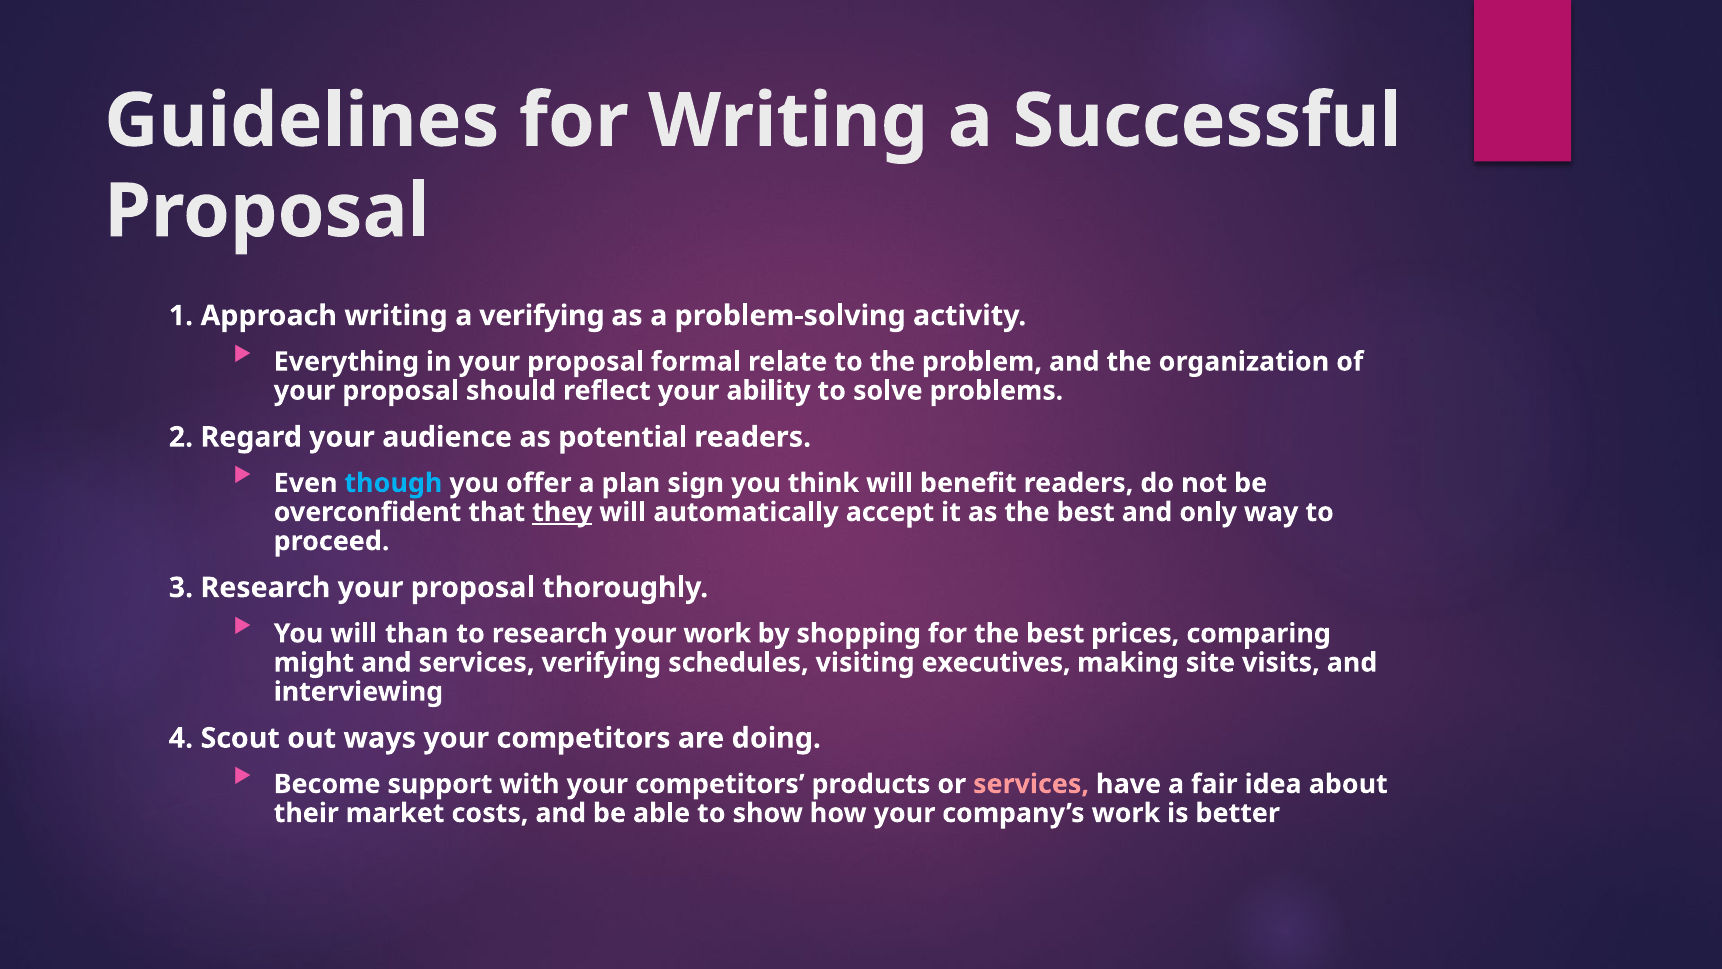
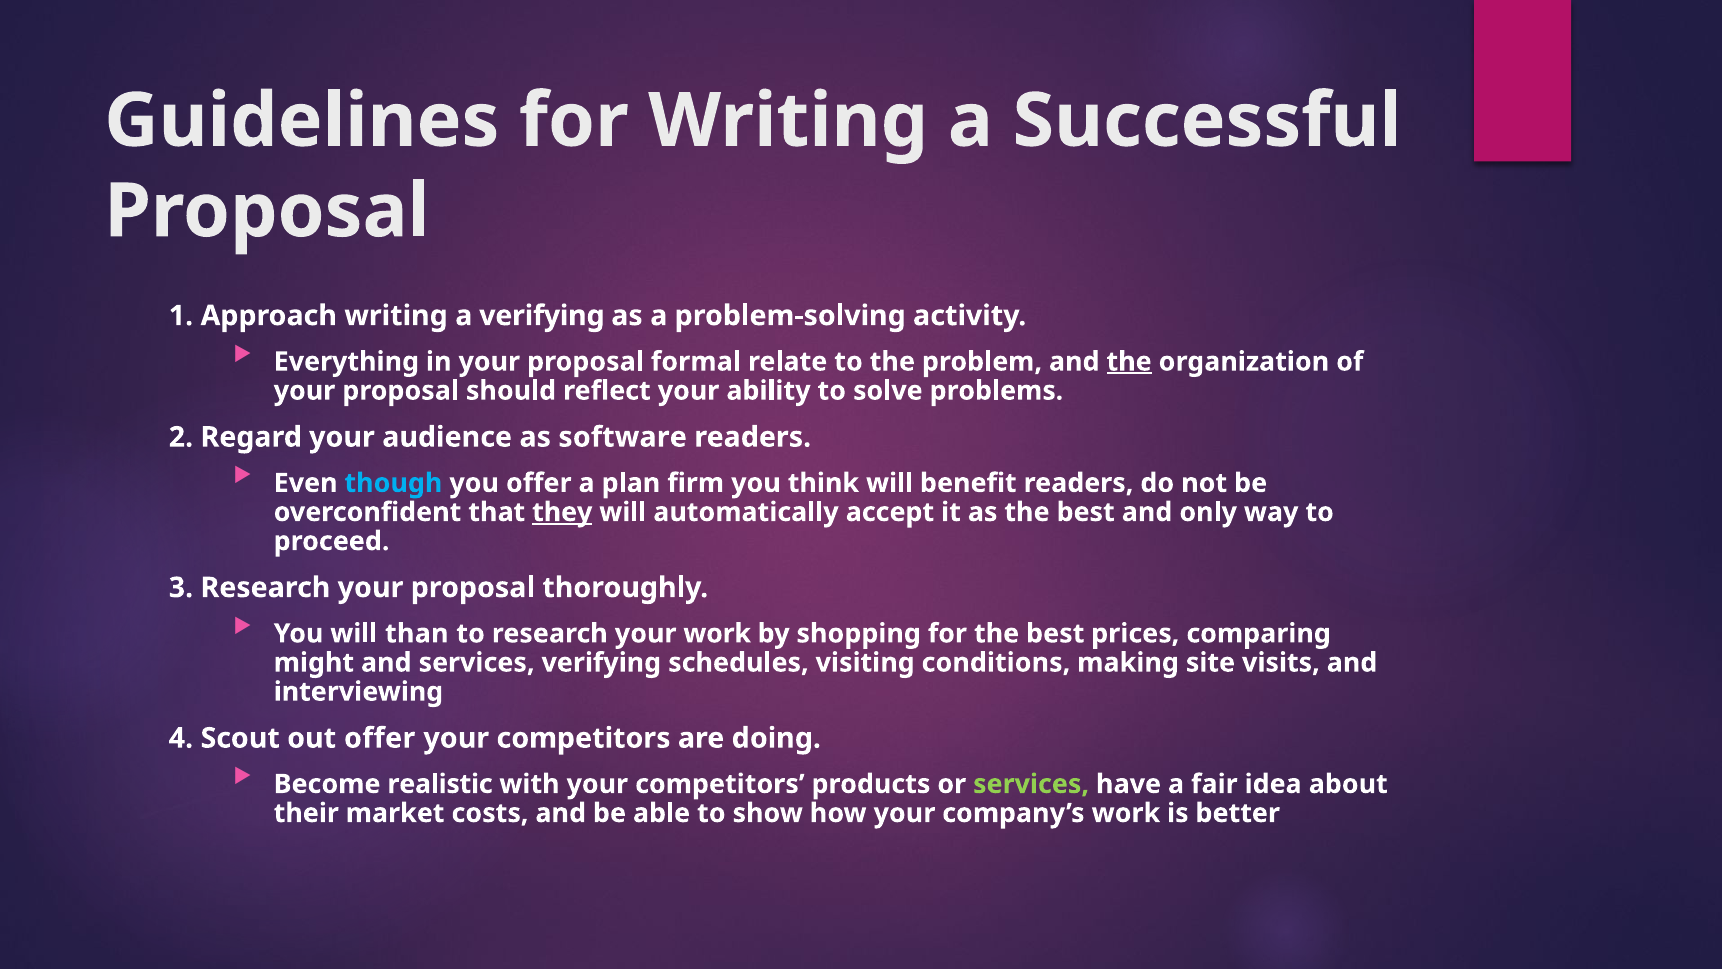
the underline: none -> present (1129, 362)
potential: potential -> software (623, 437)
sign: sign -> firm (696, 483)
executives: executives -> conditions (996, 662)
out ways: ways -> offer (380, 738)
support: support -> realistic (440, 784)
services colour: pink -> light green (1031, 784)
